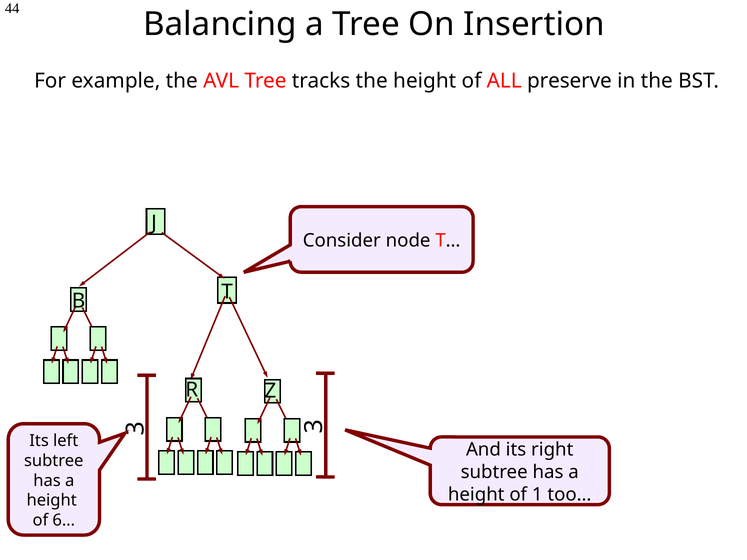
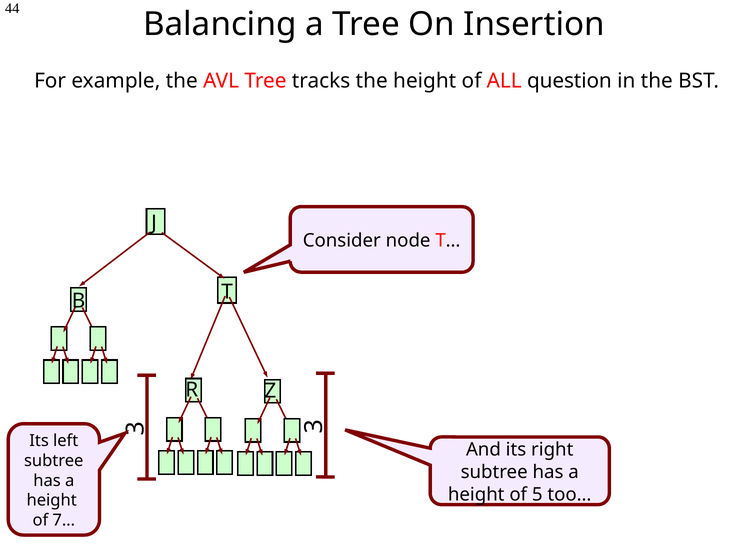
preserve: preserve -> question (569, 81)
1: 1 -> 5 (537, 495)
6…: 6… -> 7… (64, 521)
